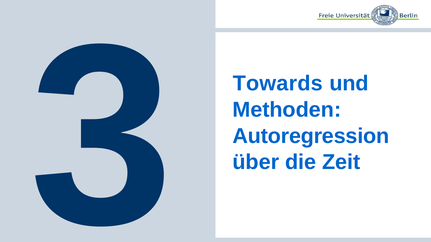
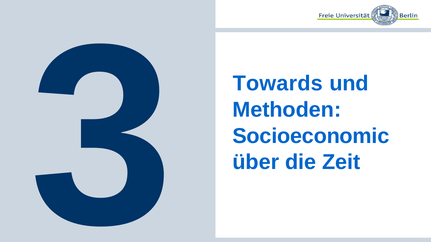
Autoregression: Autoregression -> Socioeconomic (311, 136)
